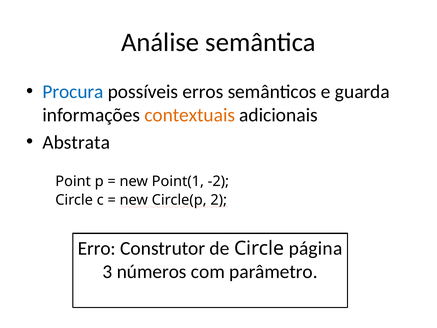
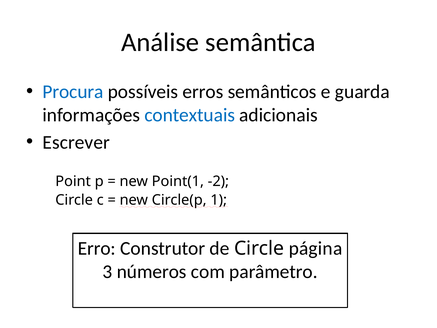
contextuais colour: orange -> blue (190, 115)
Abstrata: Abstrata -> Escrever (76, 142)
2: 2 -> 1 (219, 200)
